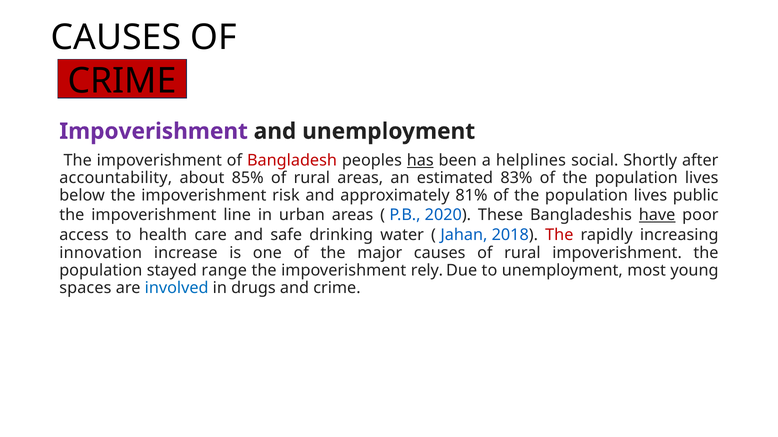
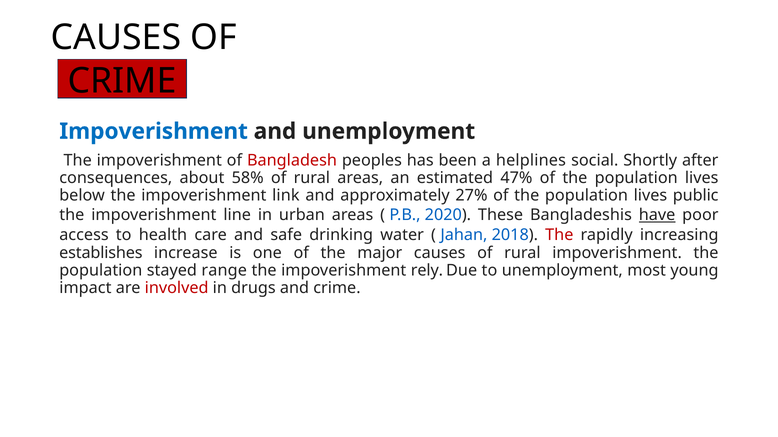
Impoverishment colour: purple -> blue (154, 131)
has underline: present -> none (420, 161)
accountability: accountability -> consequences (116, 178)
85%: 85% -> 58% (248, 178)
83%: 83% -> 47% (516, 178)
risk: risk -> link (286, 196)
81%: 81% -> 27% (471, 196)
innovation: innovation -> establishes (101, 253)
spaces: spaces -> impact (85, 288)
involved colour: blue -> red (177, 288)
